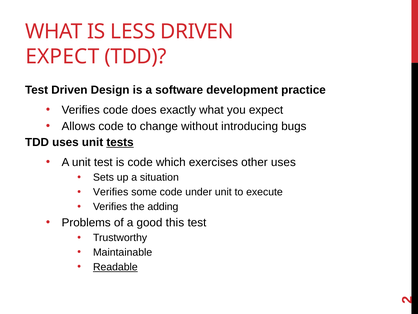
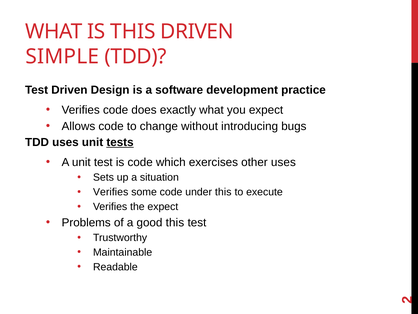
IS LESS: LESS -> THIS (133, 31)
EXPECT: EXPECT -> SIMPLE (62, 56)
under unit: unit -> this (223, 192)
the adding: adding -> expect (163, 207)
Readable underline: present -> none (115, 267)
